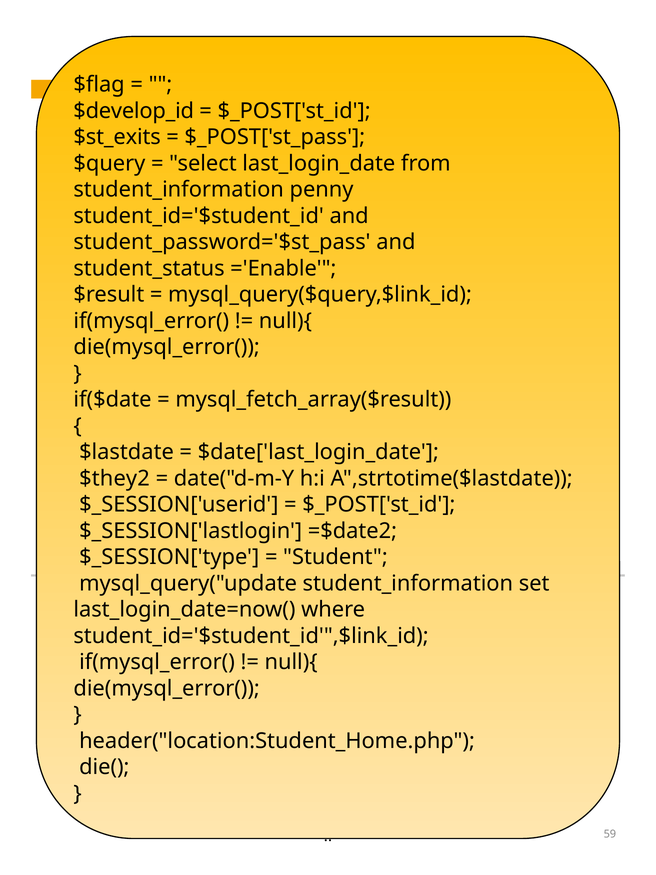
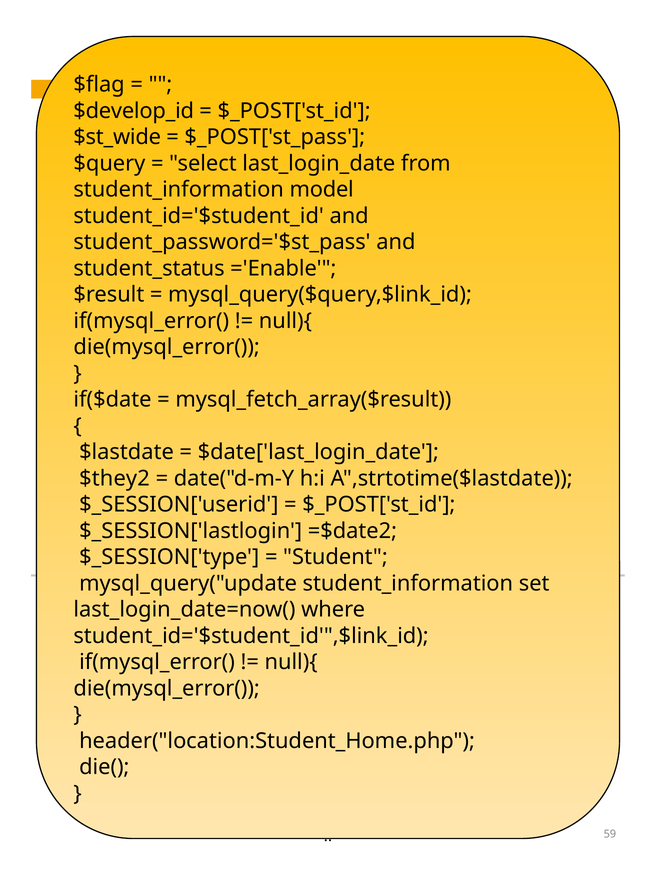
$st_exits: $st_exits -> $st_wide (117, 137)
penny: penny -> model (322, 190)
